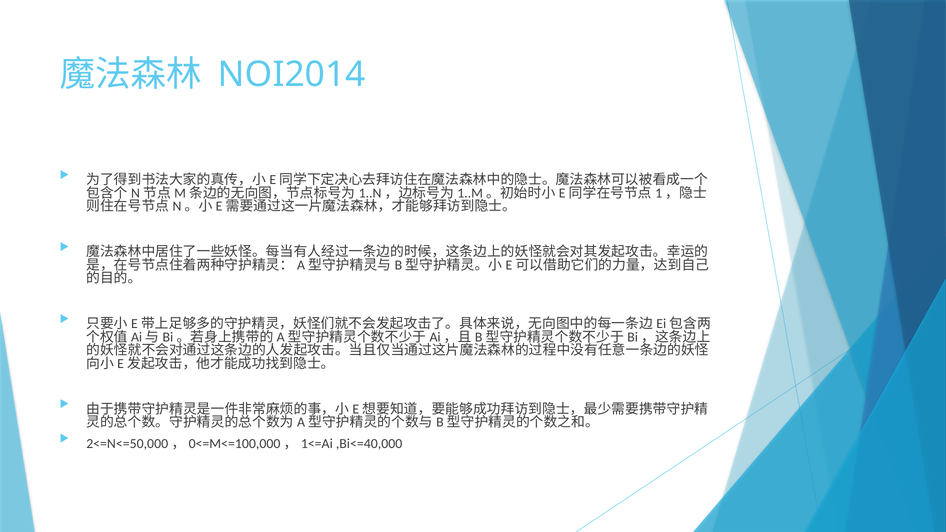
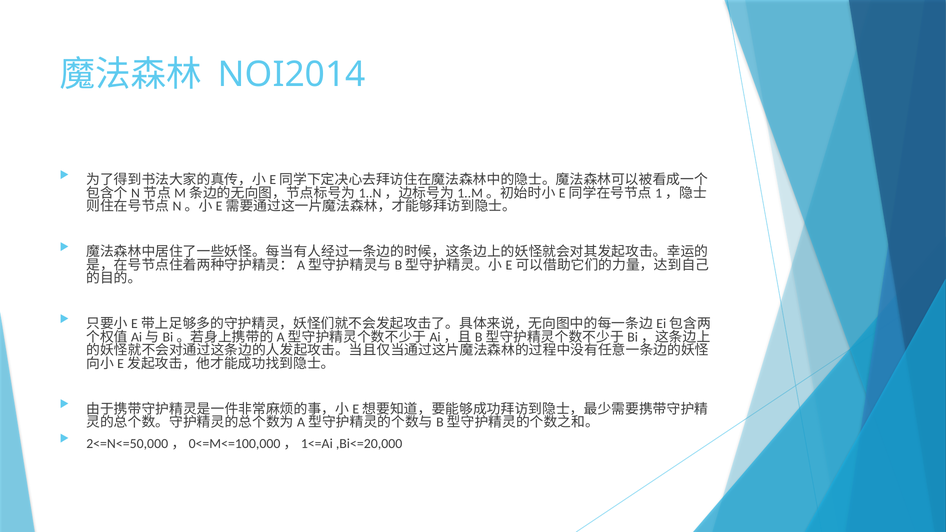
,Bi<=40,000: ,Bi<=40,000 -> ,Bi<=20,000 (369, 444)
